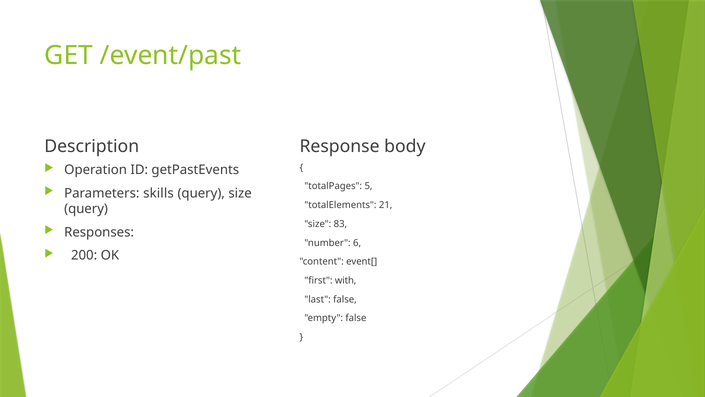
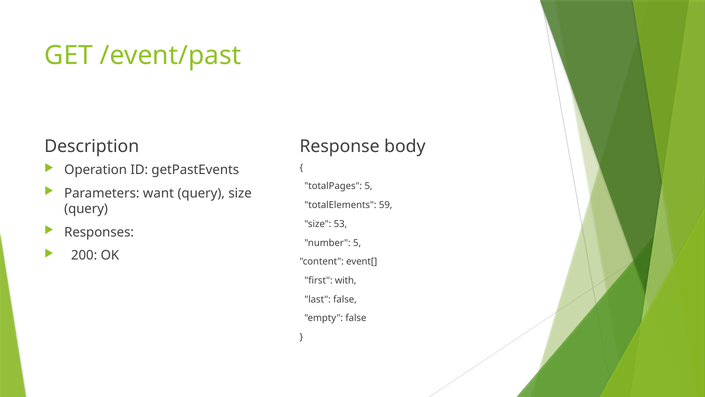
skills: skills -> want (158, 193)
21: 21 -> 59 (386, 205)
83: 83 -> 53 (340, 224)
number 6: 6 -> 5 (357, 243)
